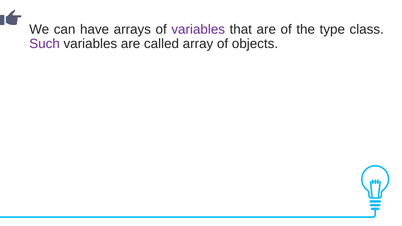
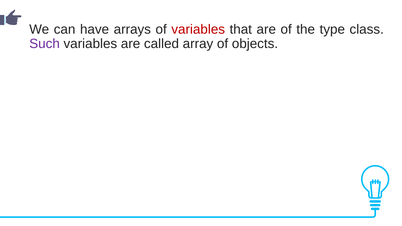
variables colour: purple -> red (198, 29)
